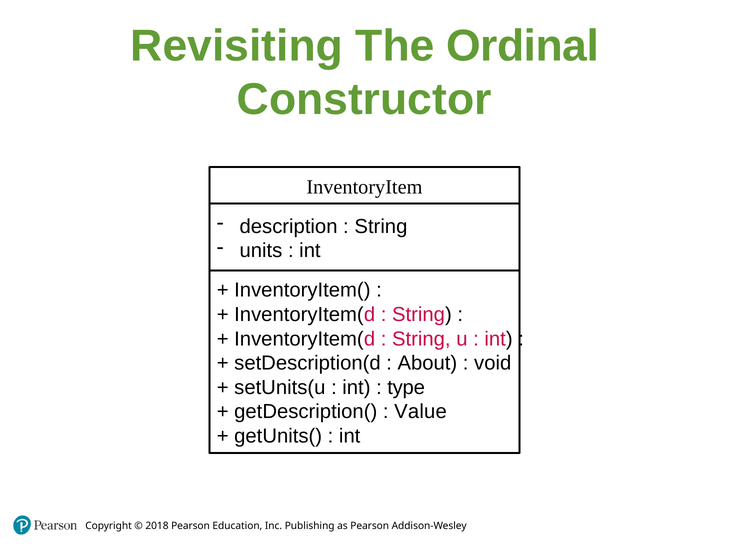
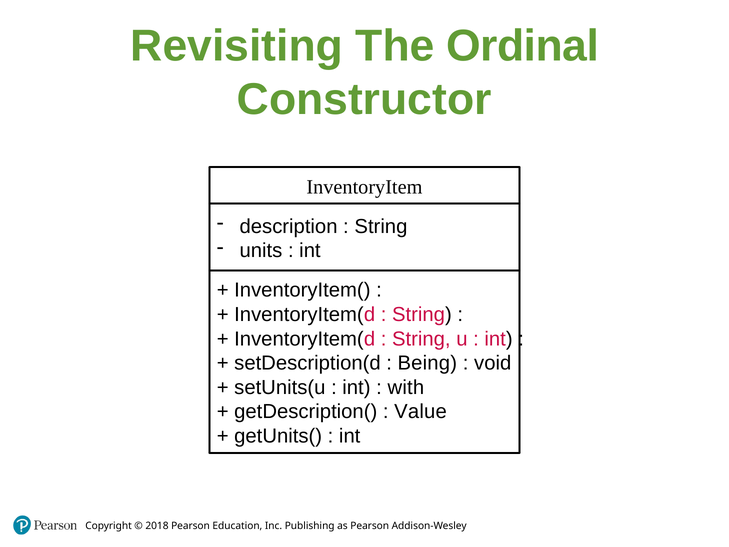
About: About -> Being (427, 363)
type: type -> with (406, 387)
